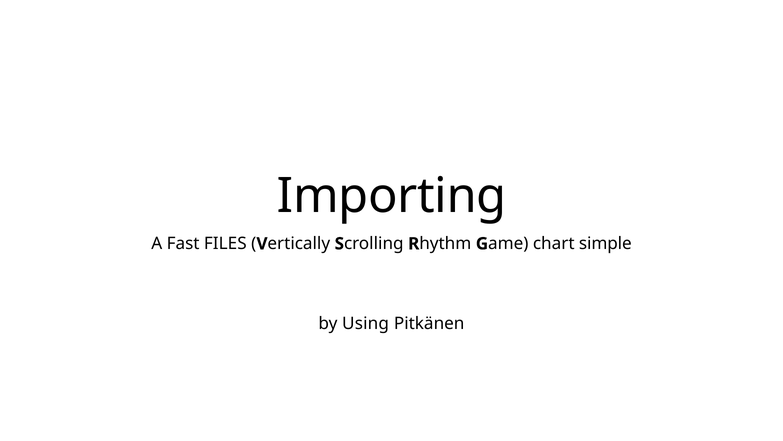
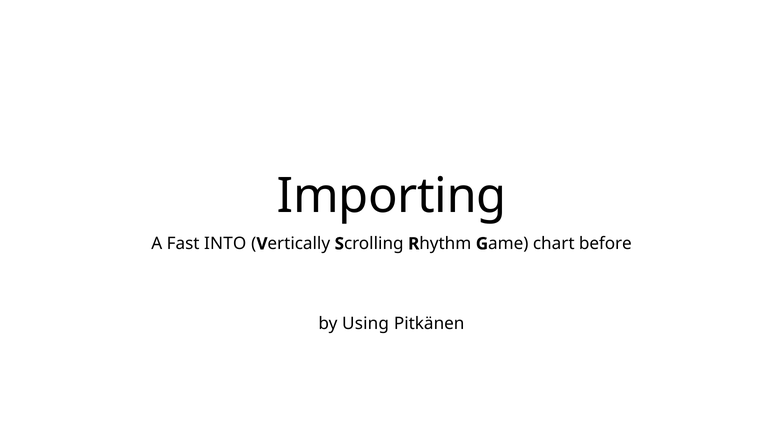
FILES: FILES -> INTO (225, 243)
simple: simple -> before (605, 243)
